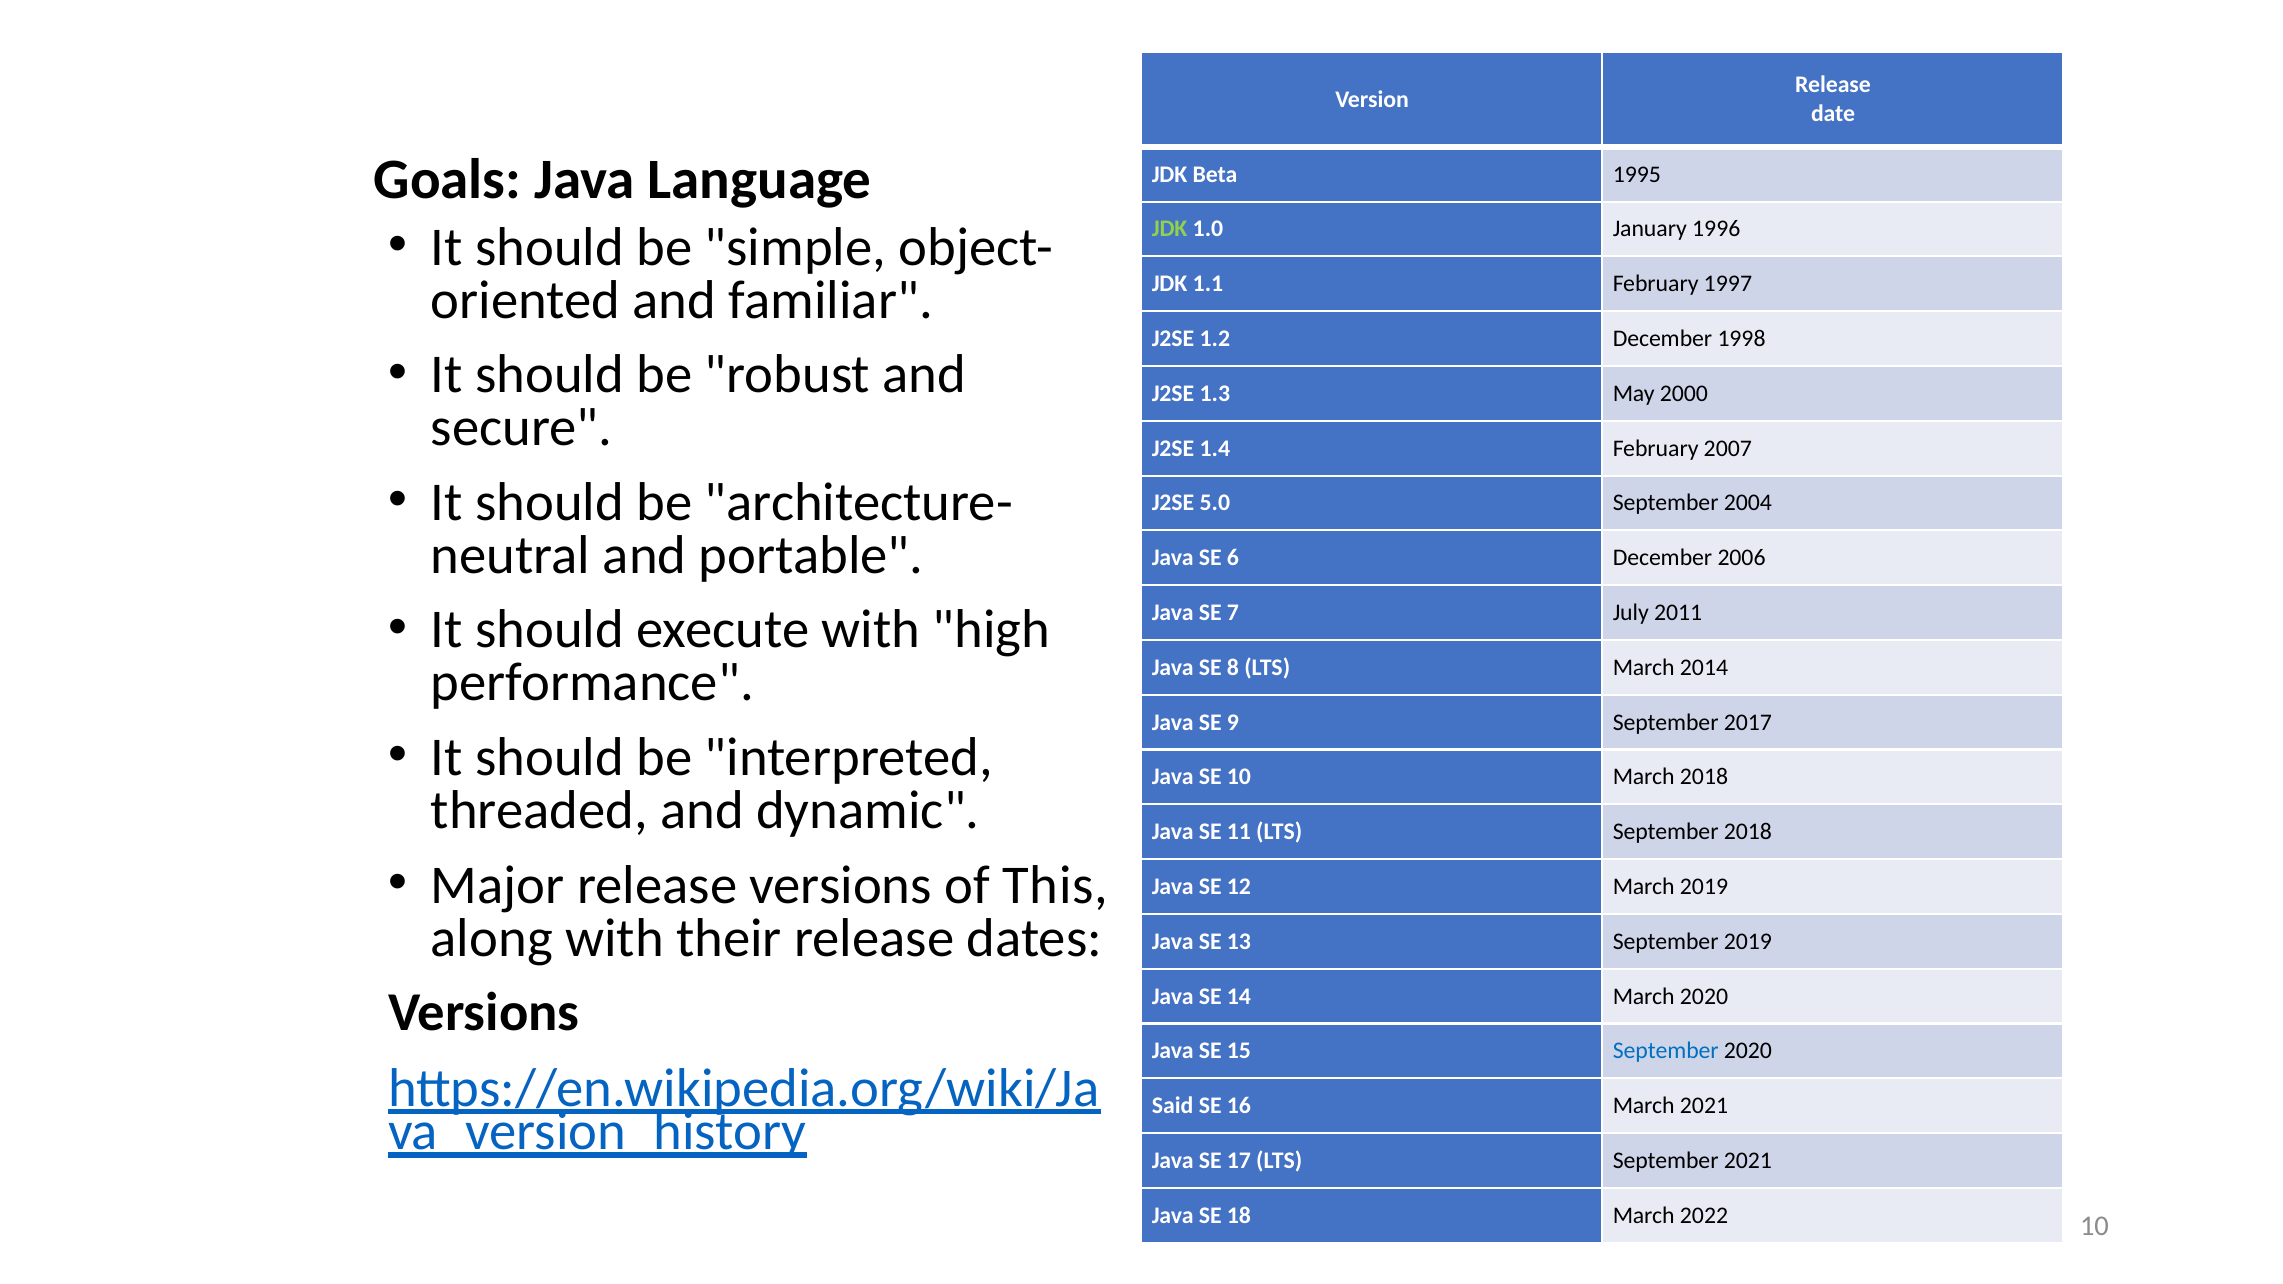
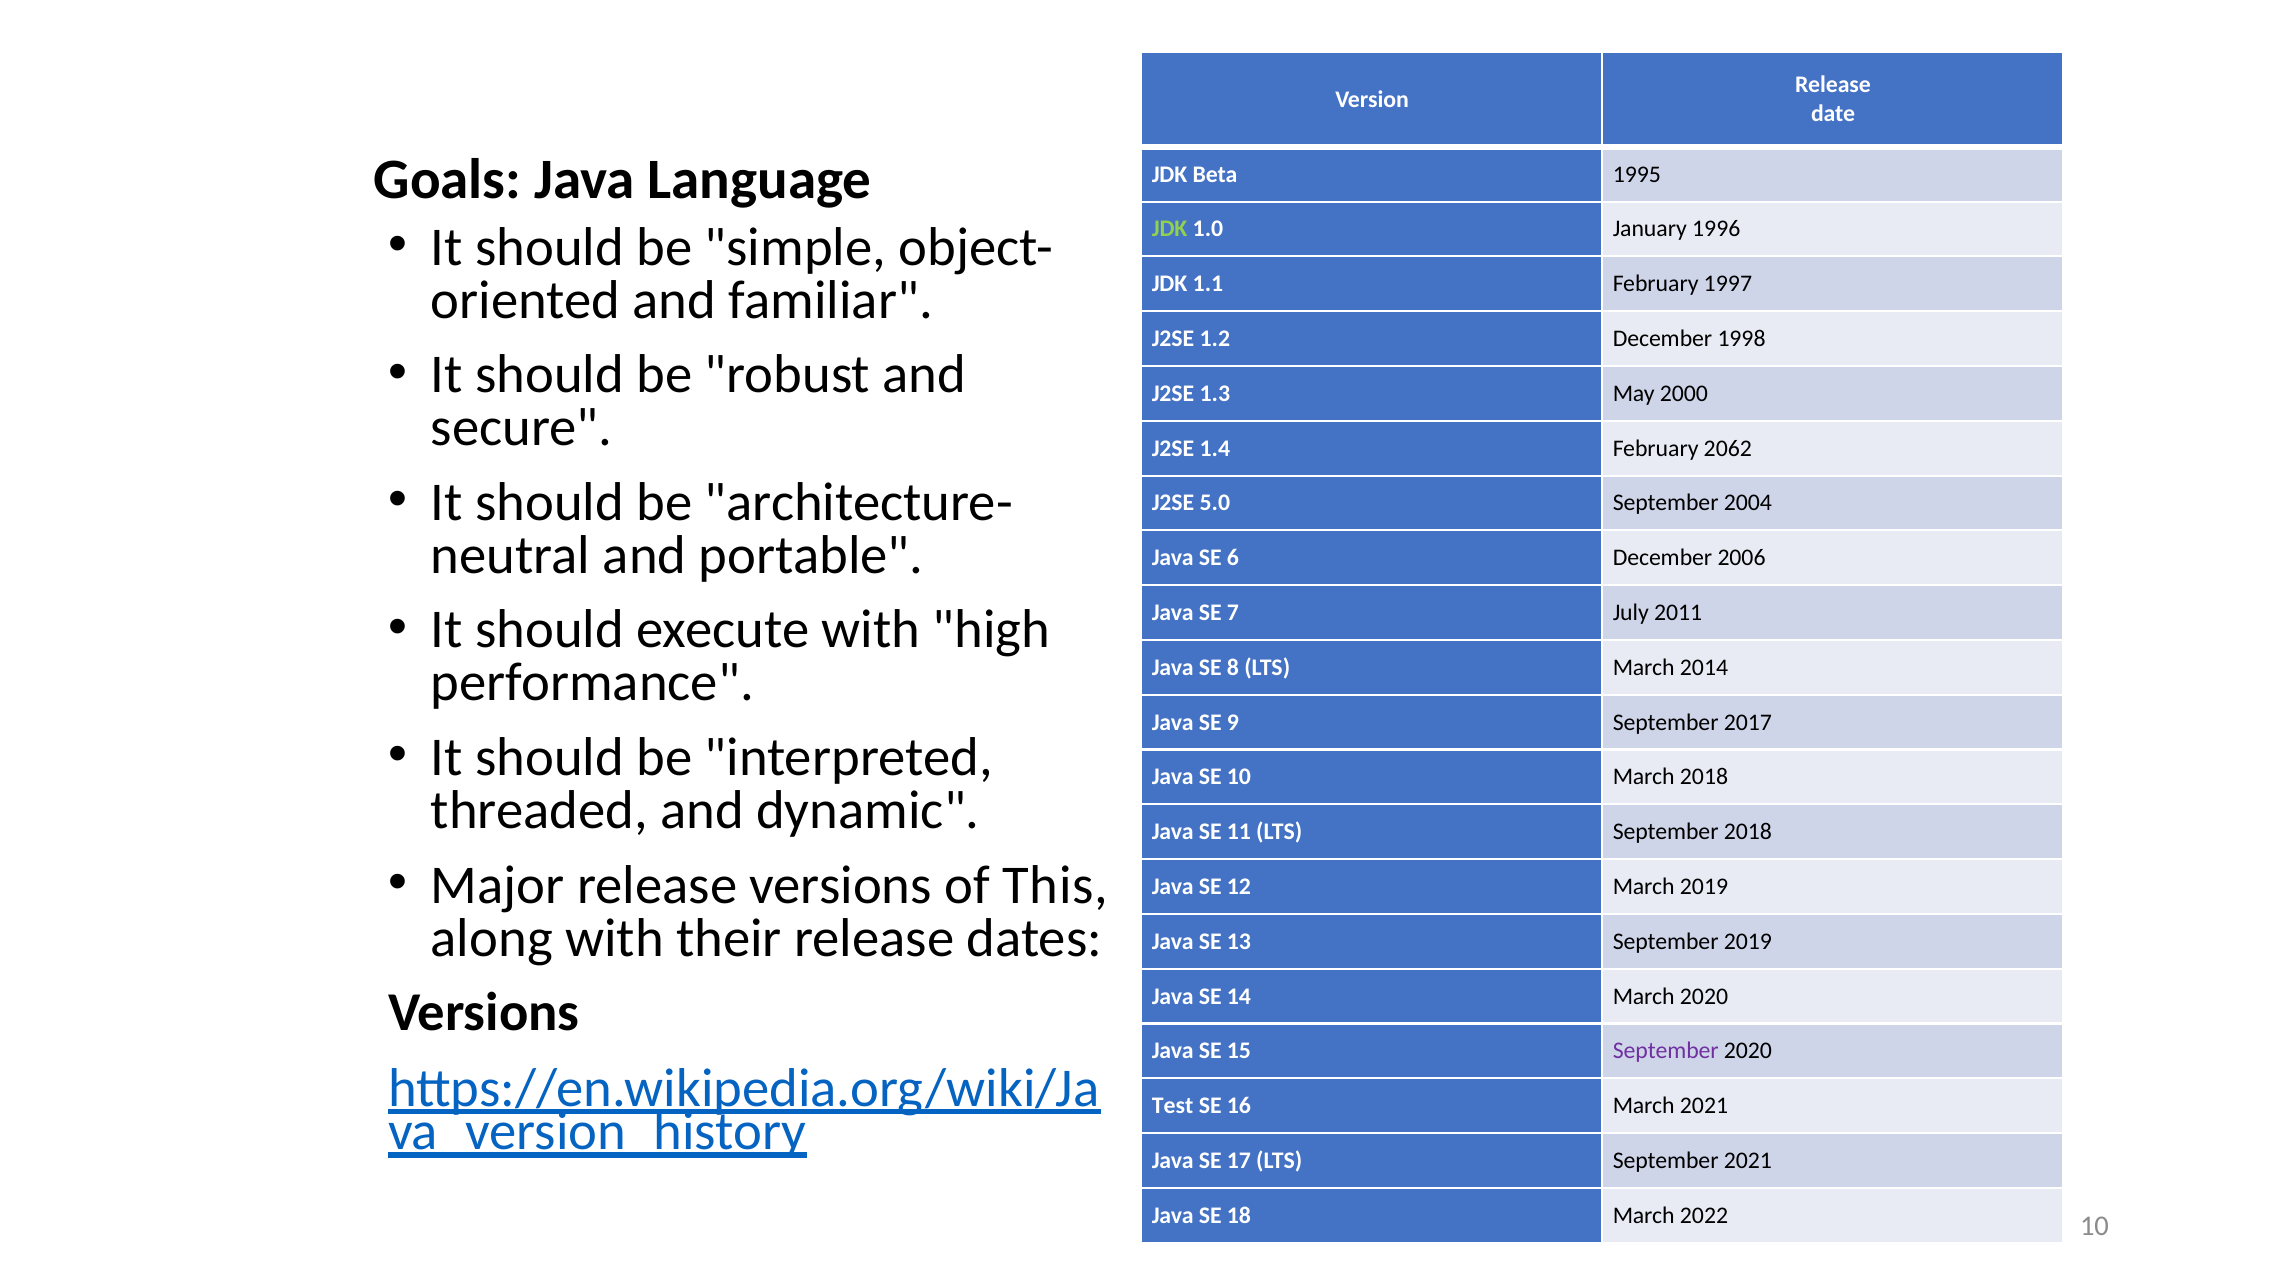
2007: 2007 -> 2062 (1728, 448)
September colour: blue -> purple (1666, 1051)
Said: Said -> Test (1173, 1106)
